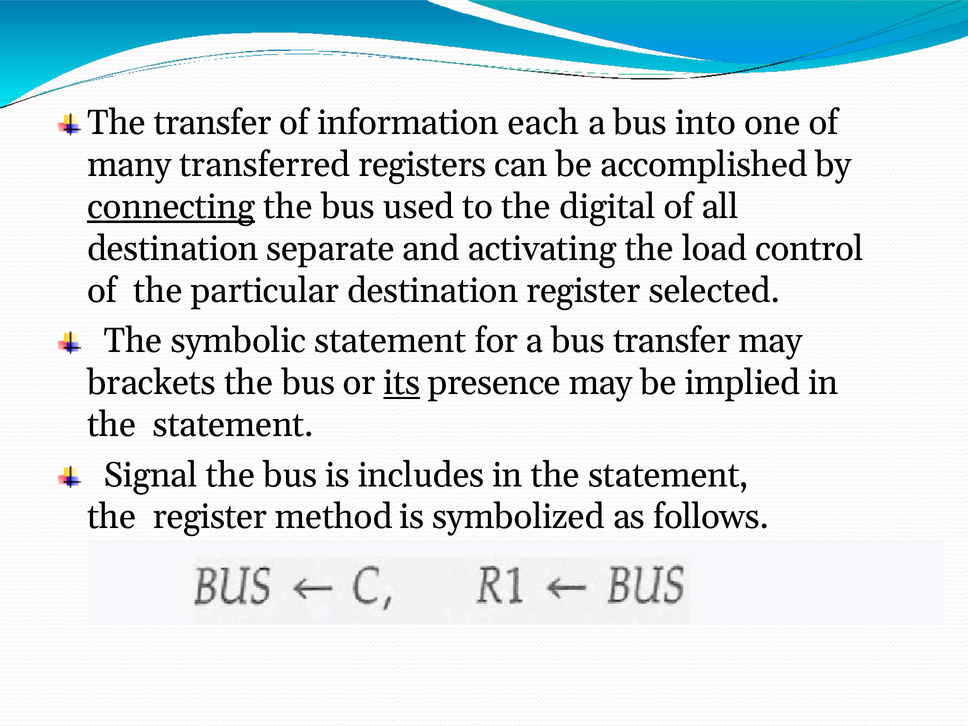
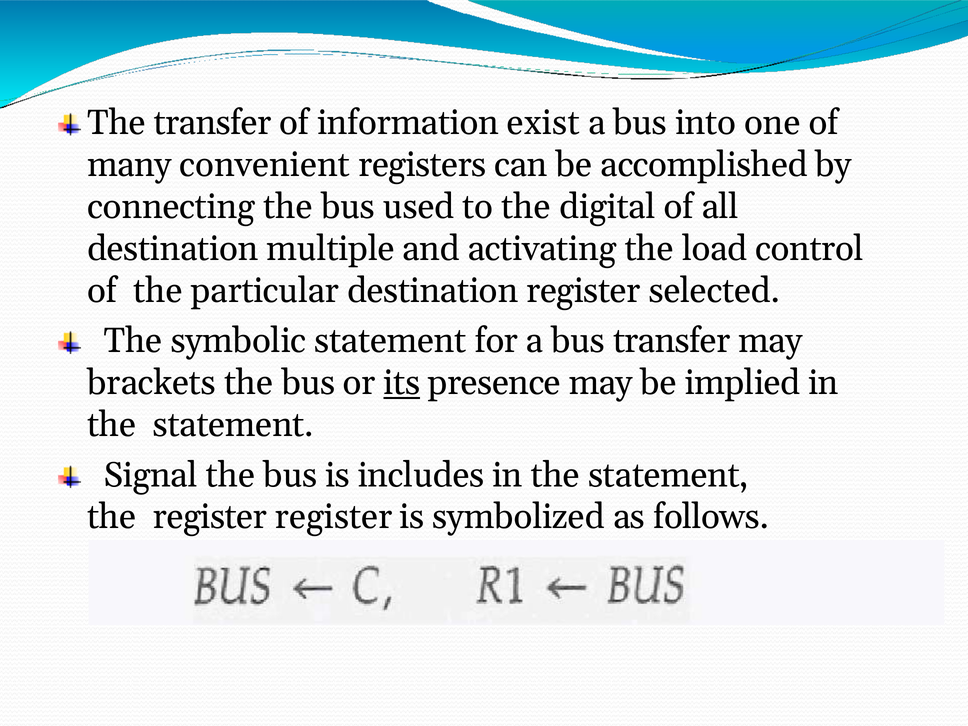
each: each -> exist (543, 123)
transferred: transferred -> convenient (265, 165)
connecting underline: present -> none (171, 207)
separate: separate -> multiple (331, 249)
register method: method -> register (334, 517)
